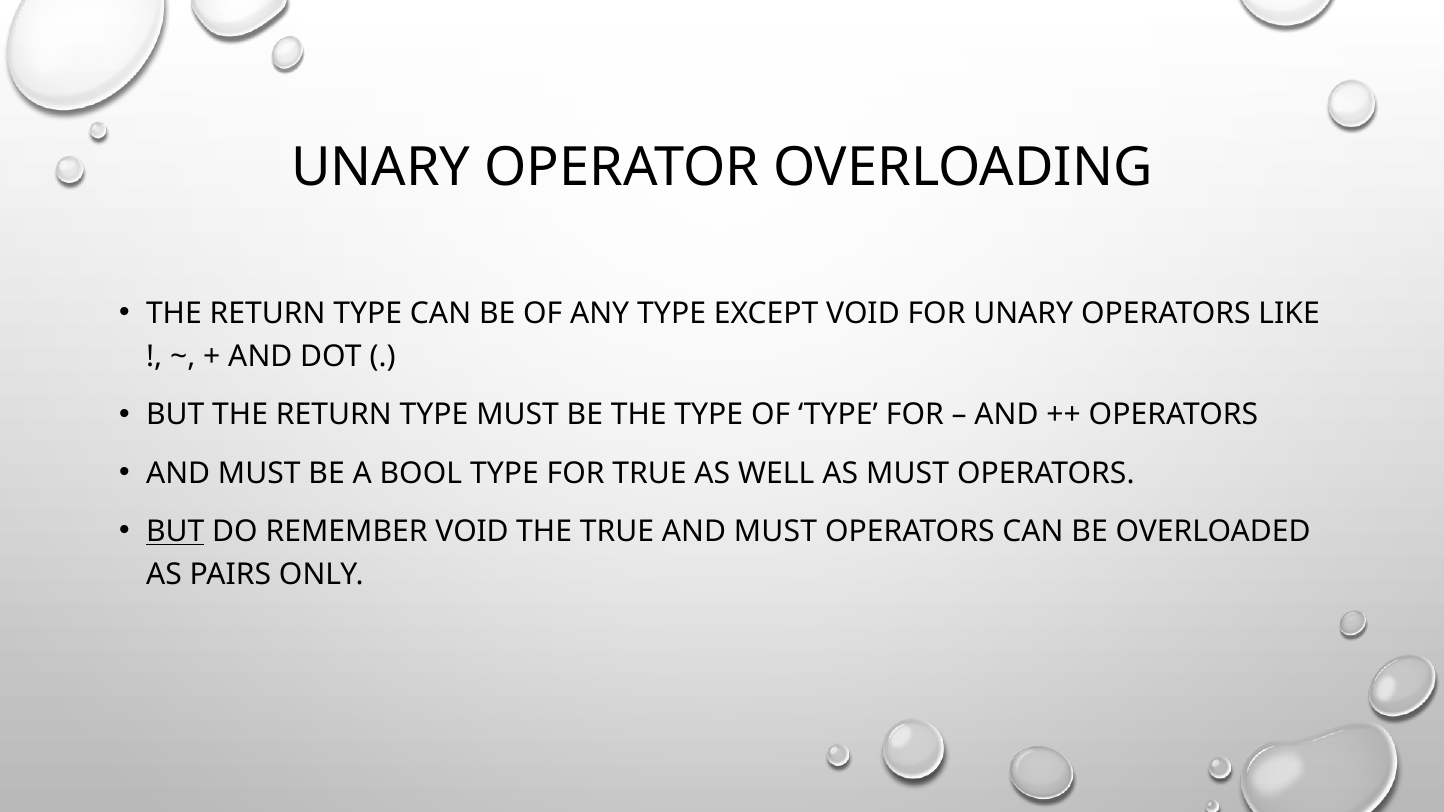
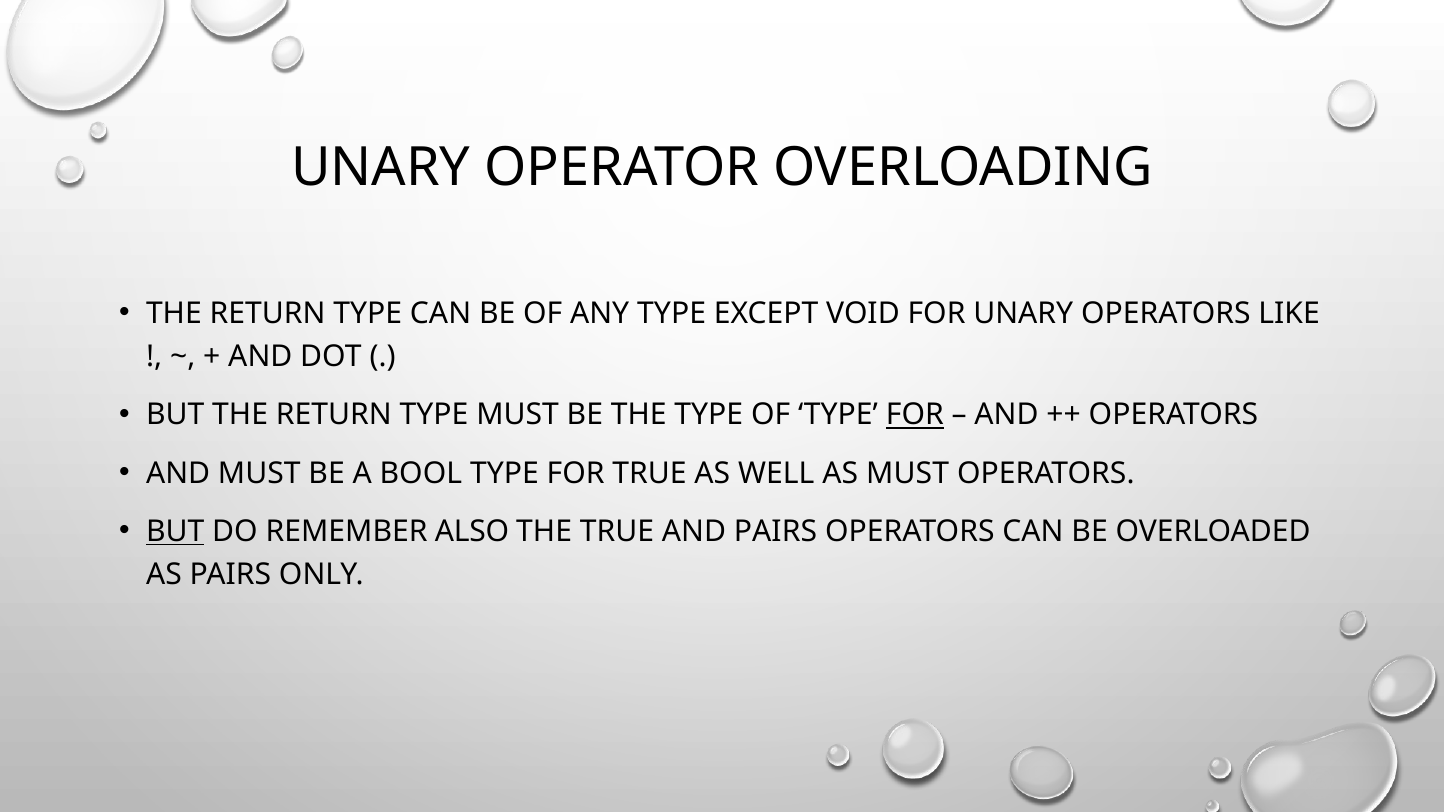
FOR underline: none -> present (915, 415)
REMEMBER VOID: VOID -> ALSO (472, 532)
TRUE AND MUST: MUST -> PAIRS (776, 532)
